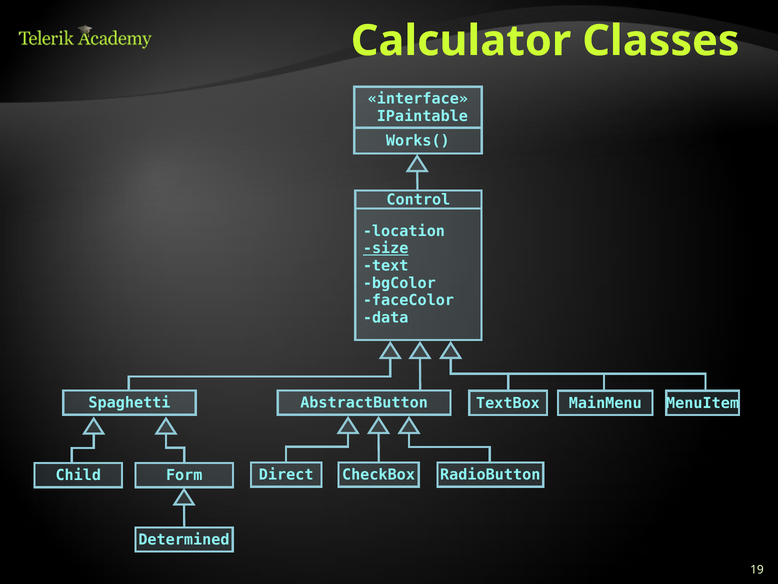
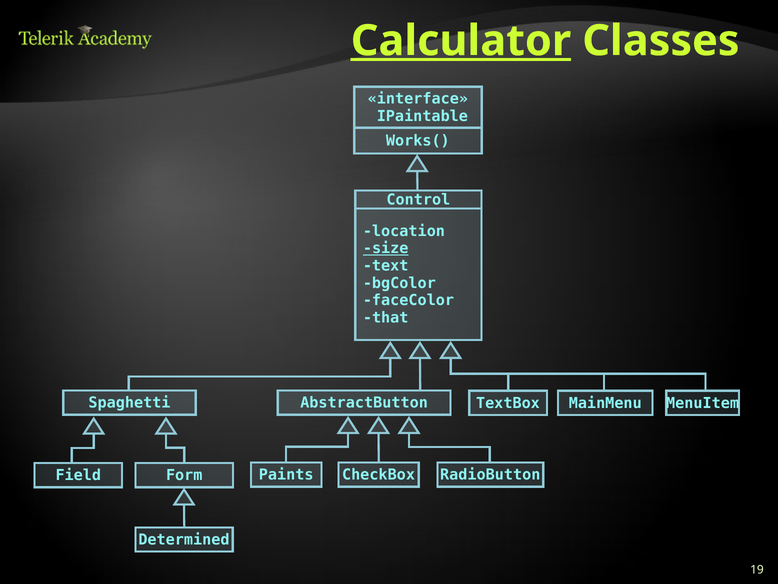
Calculator underline: none -> present (461, 41)
data: data -> that (386, 317)
Direct: Direct -> Paints (286, 475)
Child: Child -> Field (78, 475)
